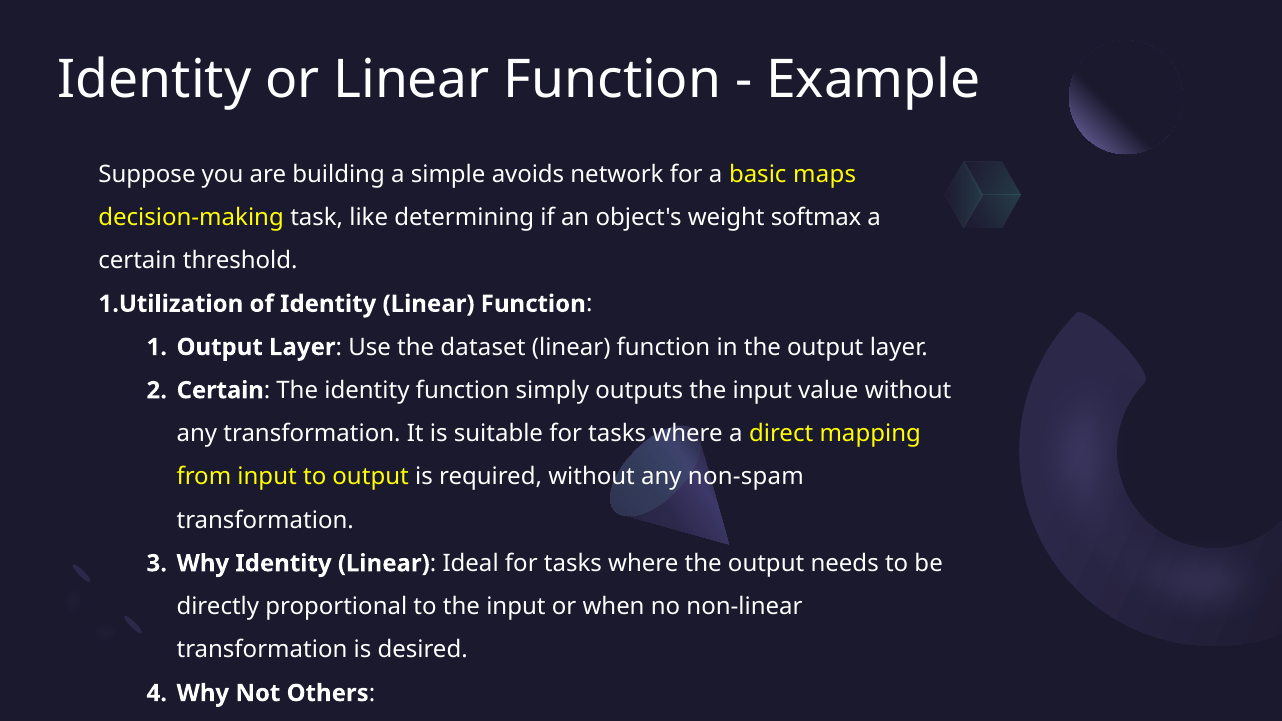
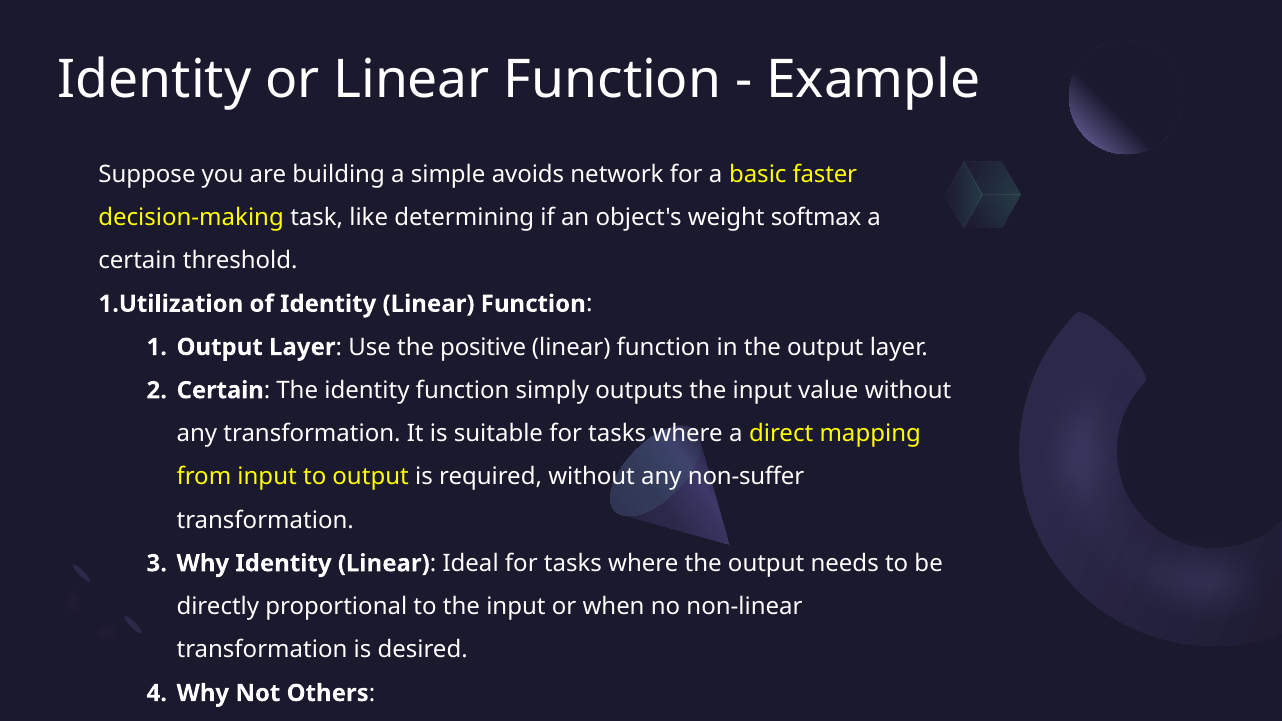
maps: maps -> faster (825, 174)
dataset: dataset -> positive (483, 347)
non-spam: non-spam -> non-suffer (746, 477)
